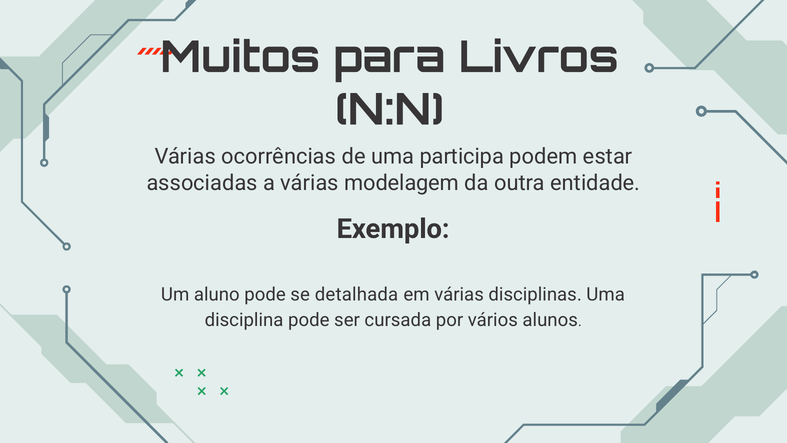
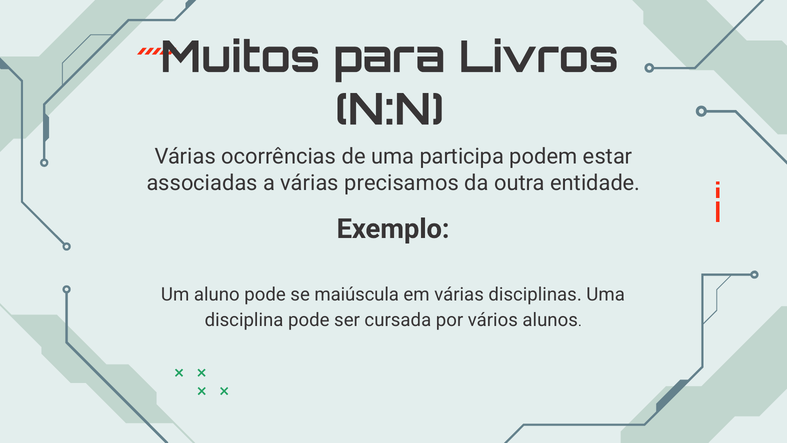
modelagem: modelagem -> precisamos (402, 183)
detalhada: detalhada -> maiúscula (357, 294)
